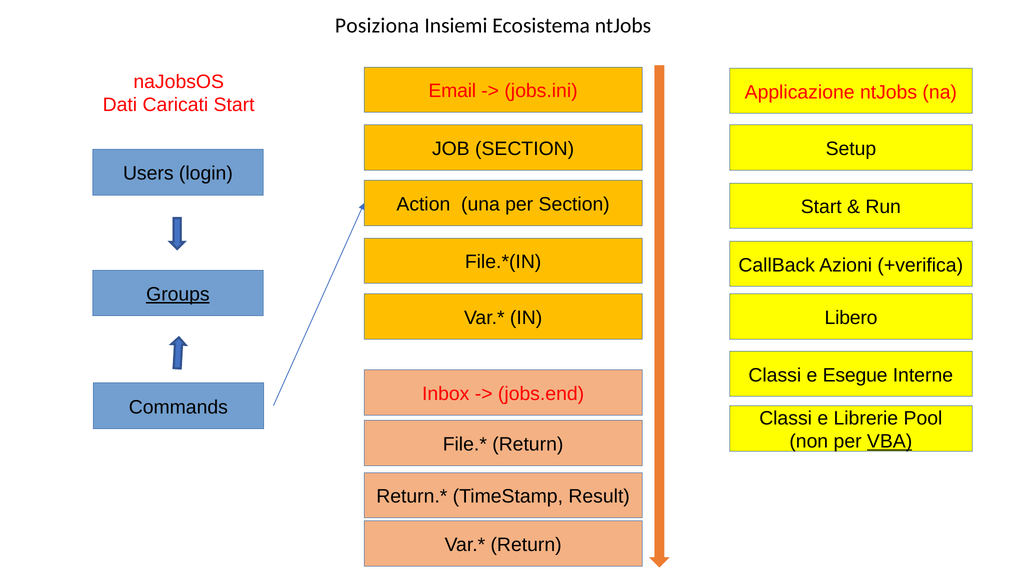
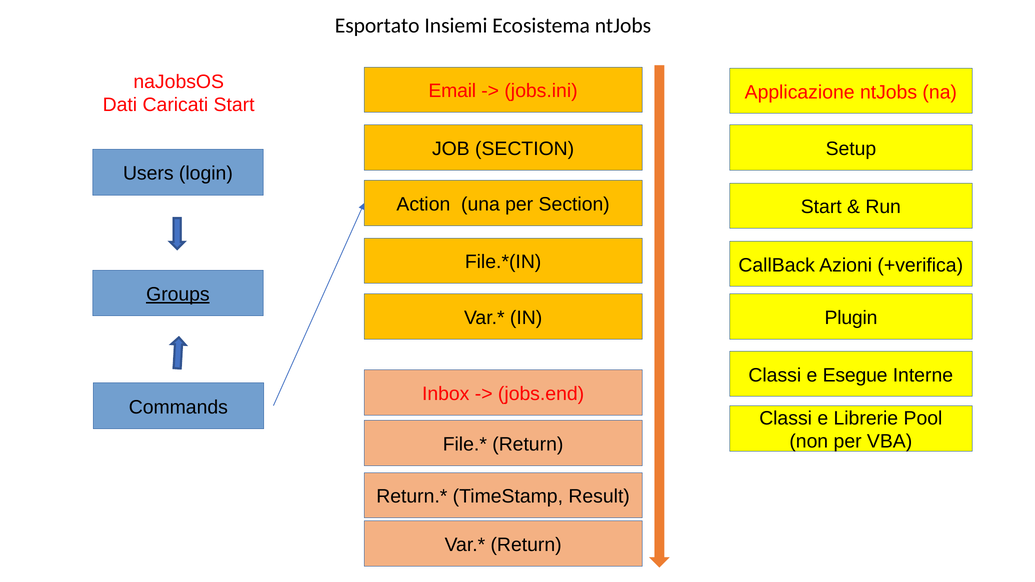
Posiziona: Posiziona -> Esportato (377, 26)
Libero: Libero -> Plugin (851, 318)
VBA underline: present -> none (890, 442)
